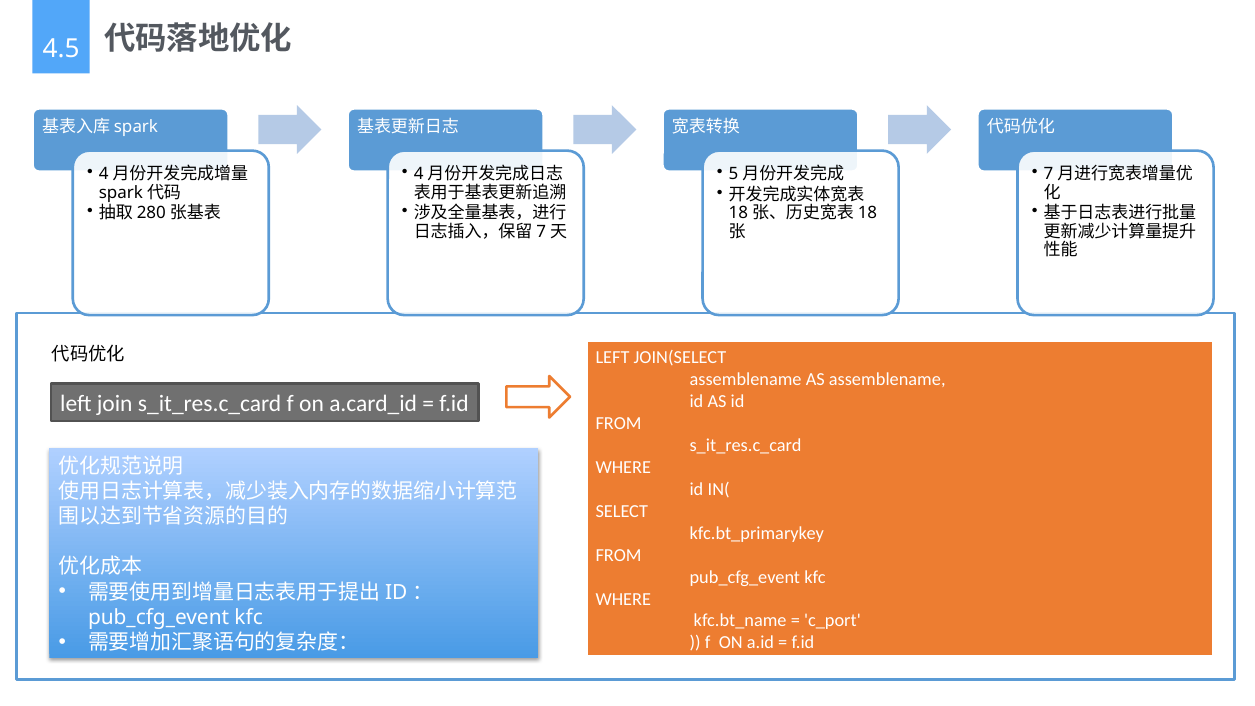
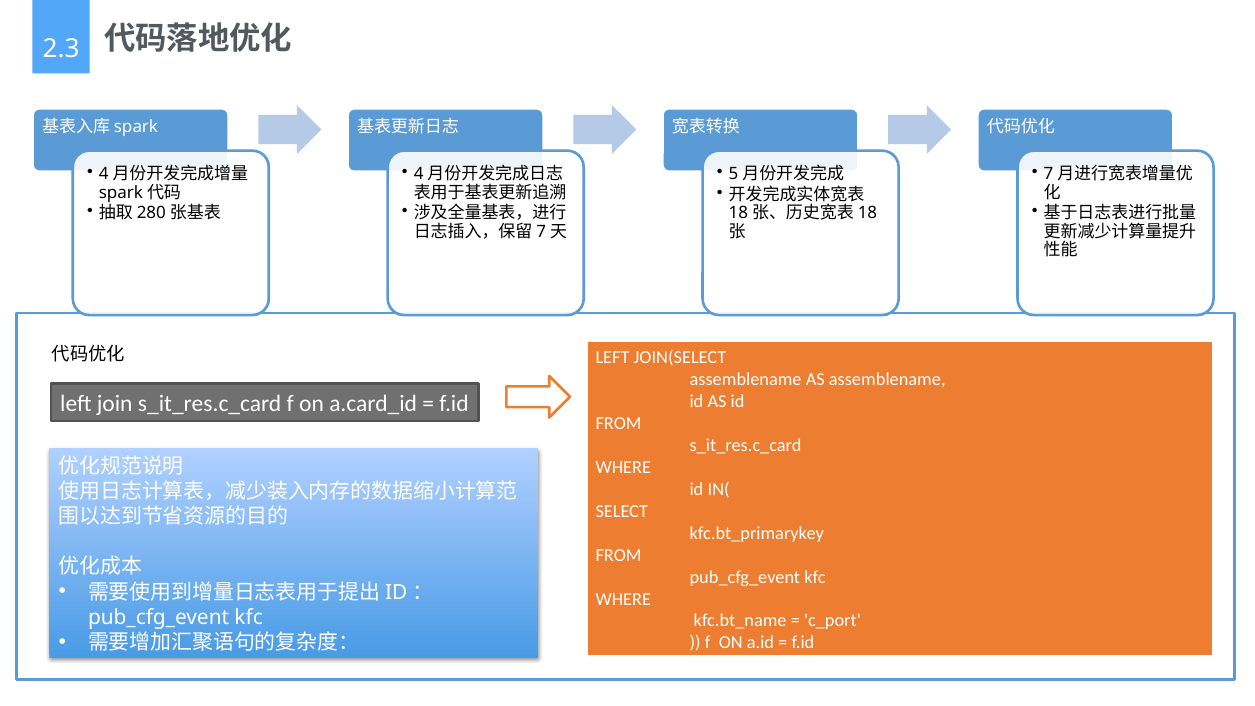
4.5: 4.5 -> 2.3 (61, 48)
